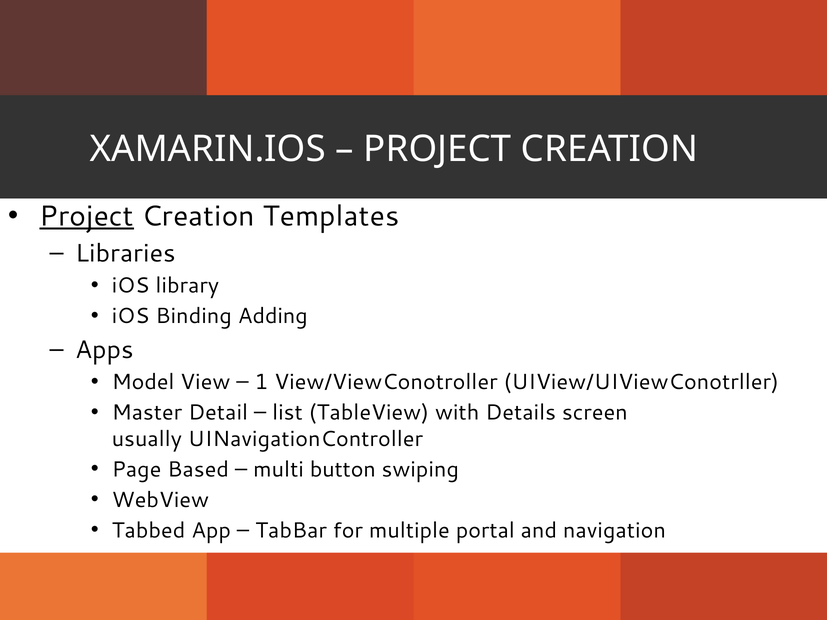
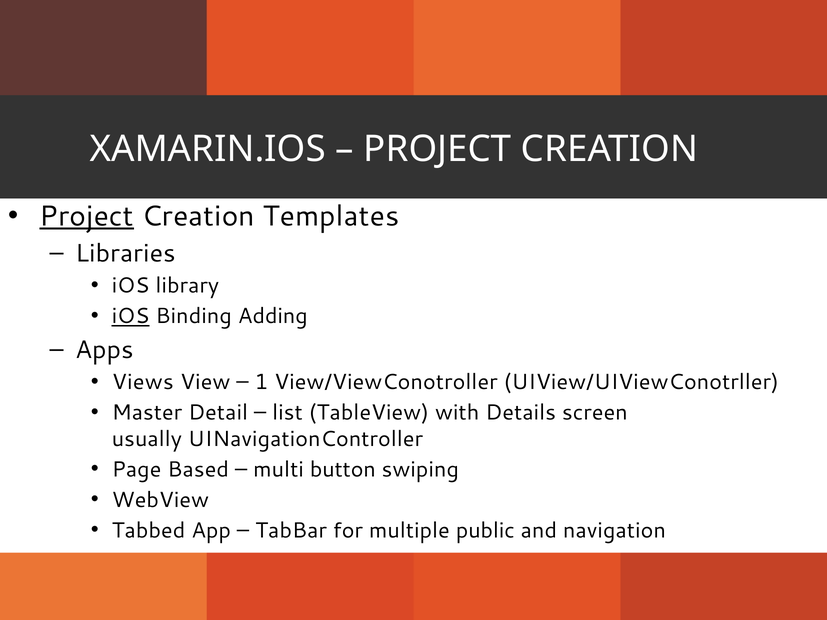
iOS underline: none -> present (131, 316)
Model: Model -> Views (143, 382)
portal: portal -> public (485, 531)
